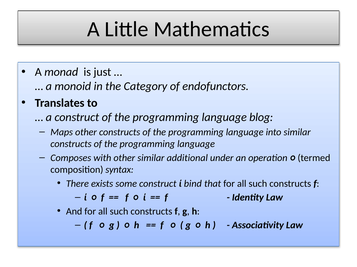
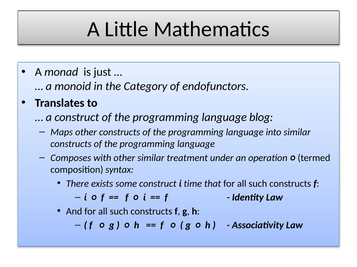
additional: additional -> treatment (187, 158)
bind: bind -> time (193, 184)
